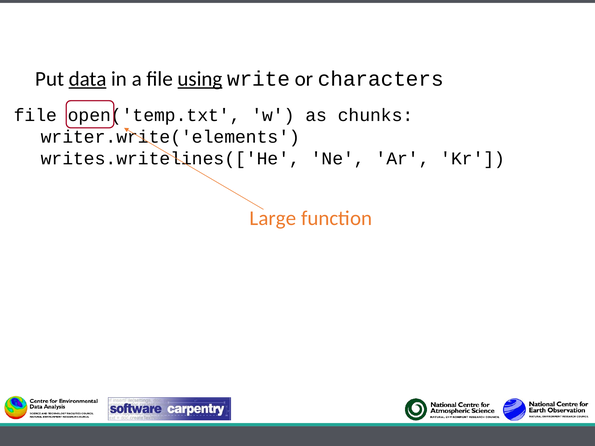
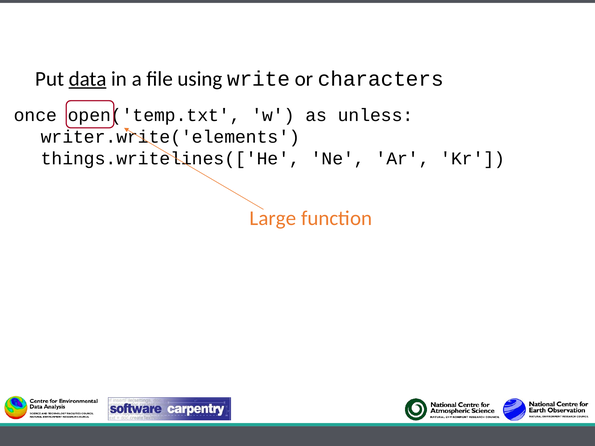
using underline: present -> none (200, 79)
file: file -> once (35, 115)
chunks: chunks -> unless (376, 115)
writes.writelines(['He: writes.writelines(['He -> things.writelines(['He (170, 159)
